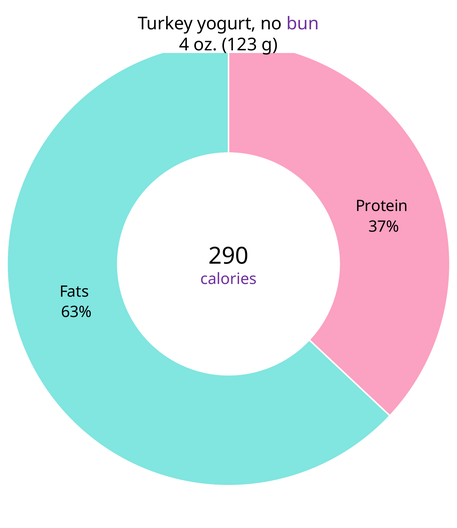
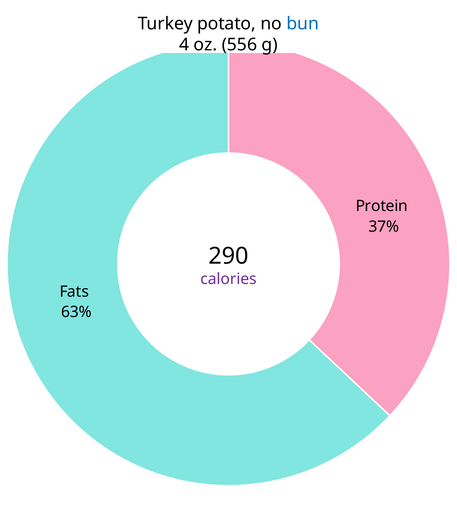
yogurt: yogurt -> potato (227, 24)
bun colour: purple -> blue (303, 24)
123: 123 -> 556 (239, 45)
